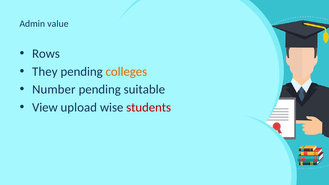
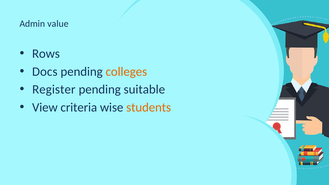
They: They -> Docs (45, 72)
Number: Number -> Register (54, 89)
upload: upload -> criteria (79, 107)
students colour: red -> orange (149, 107)
